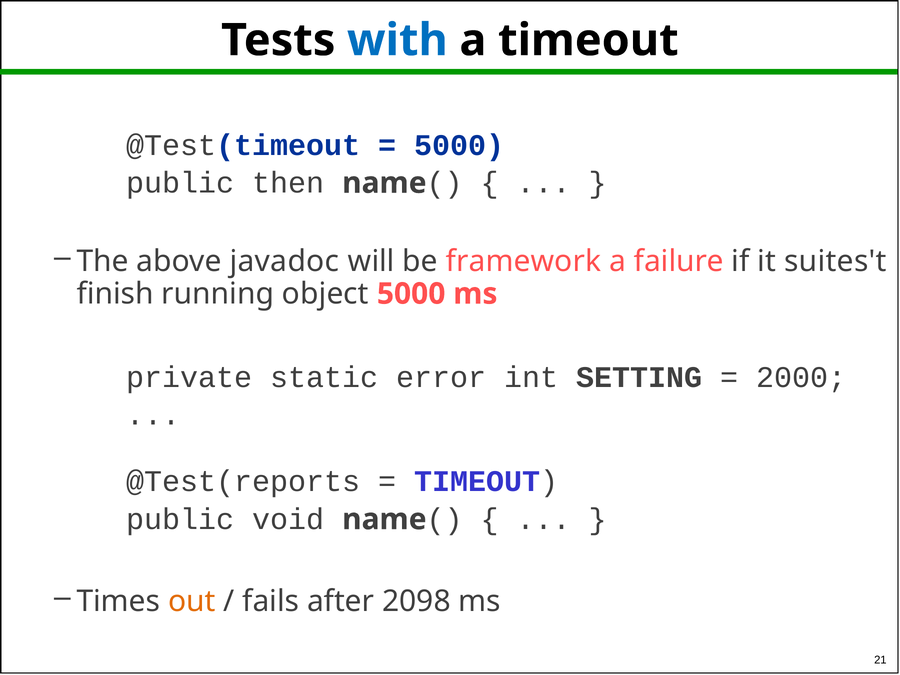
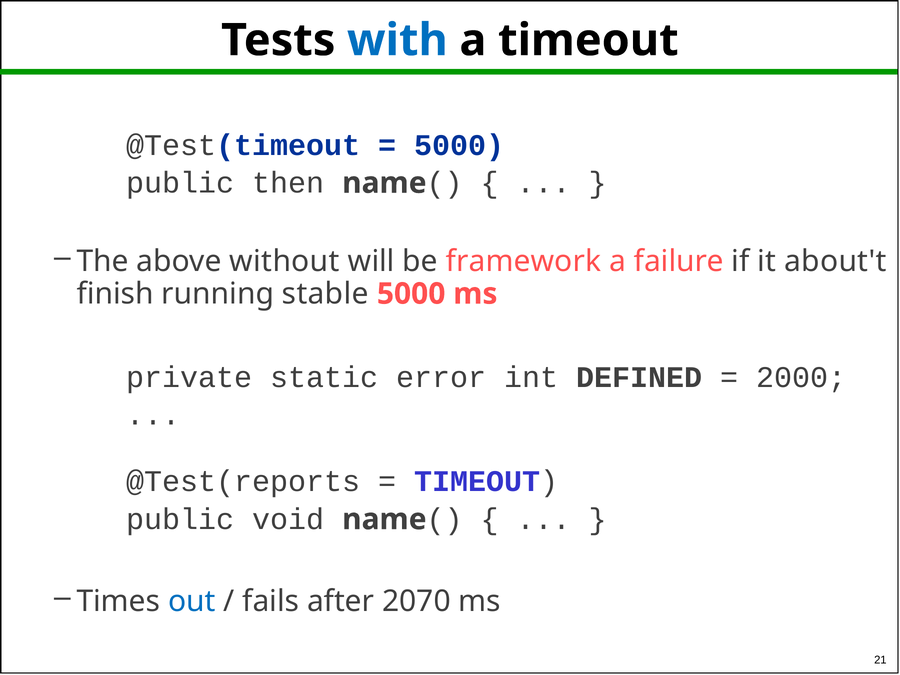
javadoc: javadoc -> without (285, 261)
suites't: suites't -> about't (835, 261)
object: object -> stable (325, 294)
SETTING: SETTING -> DEFINED (639, 377)
out colour: orange -> blue (192, 601)
2098: 2098 -> 2070 (416, 601)
